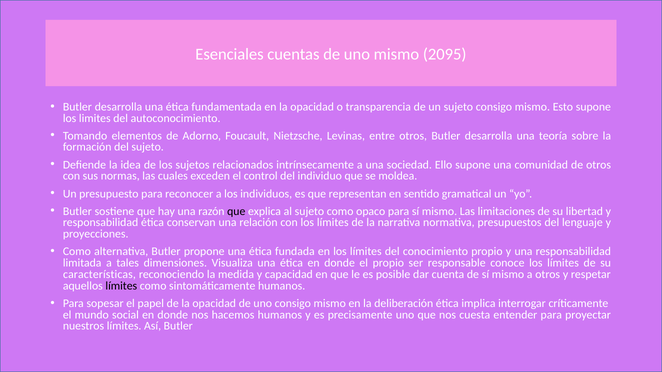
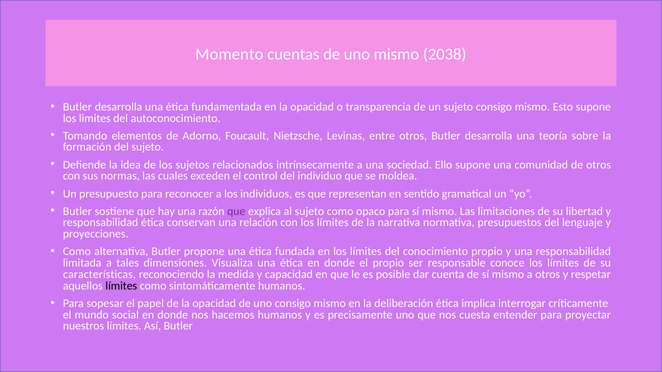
Esenciales: Esenciales -> Momento (229, 54)
2095: 2095 -> 2038 (445, 54)
que colour: black -> purple (236, 211)
